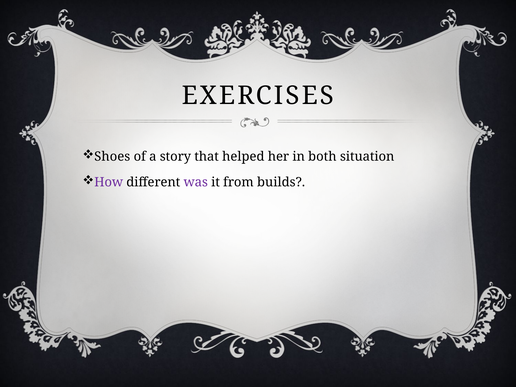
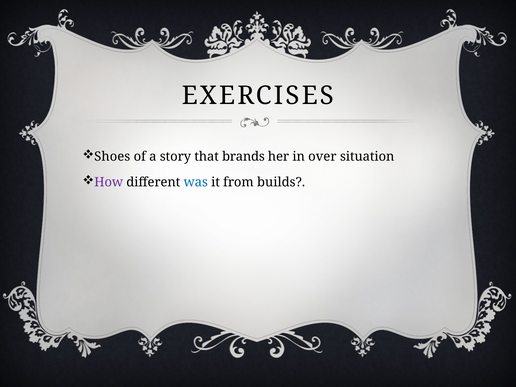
helped: helped -> brands (243, 157)
both: both -> over (322, 157)
was colour: purple -> blue (196, 182)
